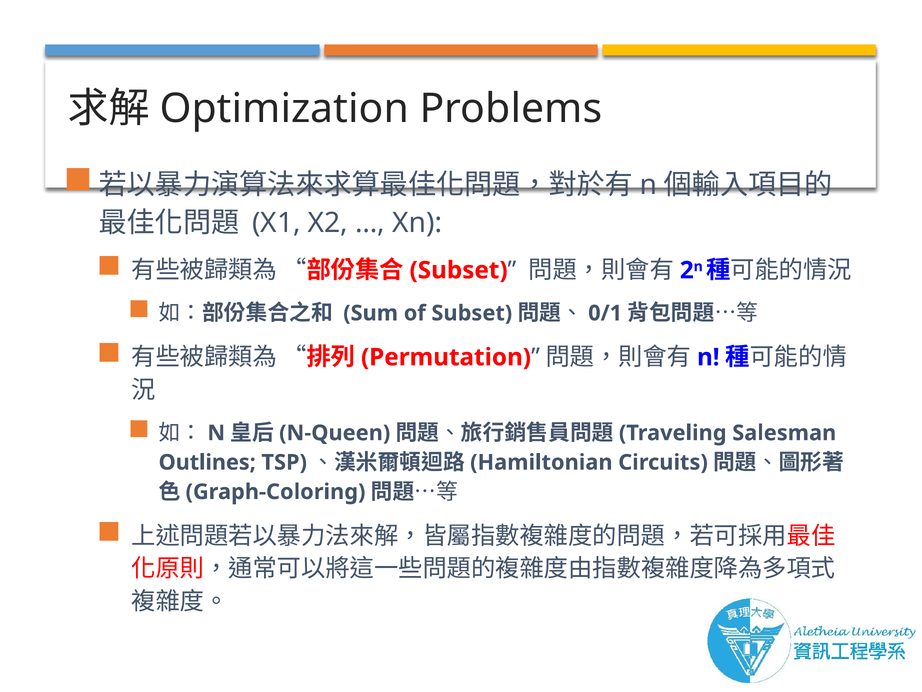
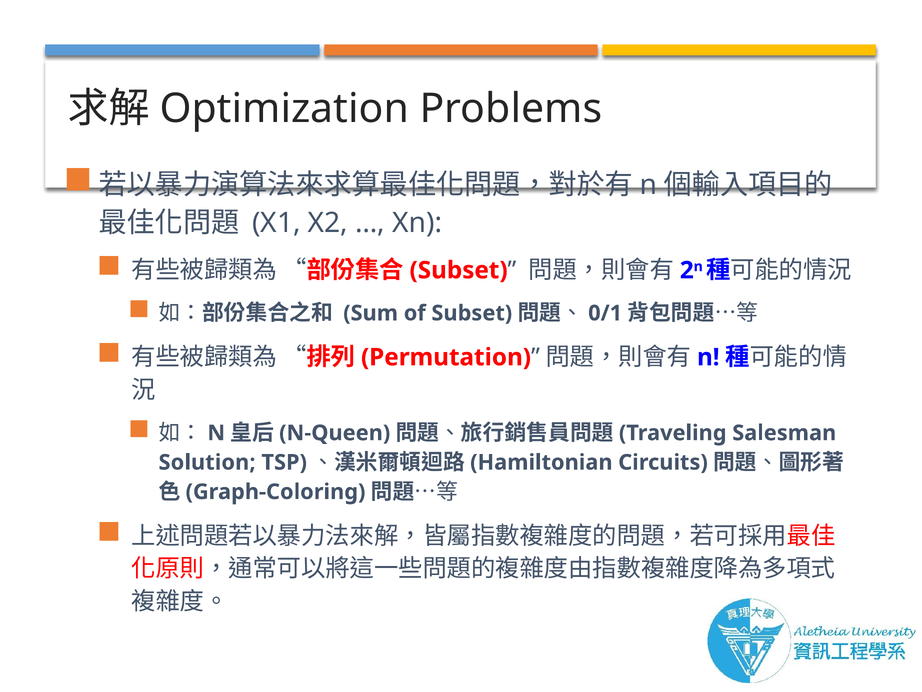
Outlines: Outlines -> Solution (207, 462)
